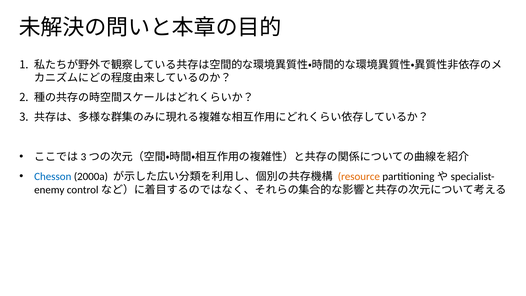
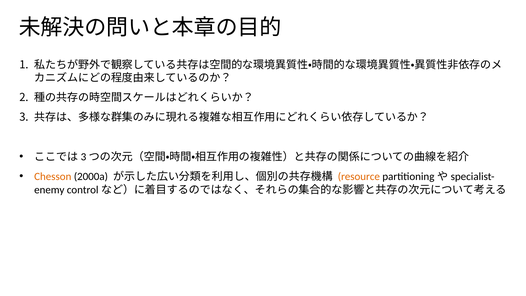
Chesson colour: blue -> orange (53, 176)
